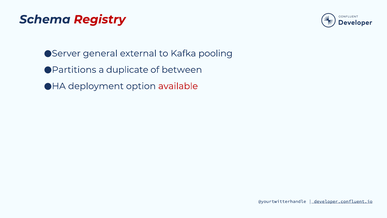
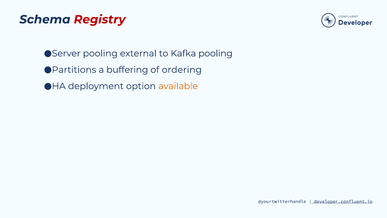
Server general: general -> pooling (100, 53)
duplicate: duplicate -> buffering (127, 70)
between: between -> ordering (182, 70)
available colour: red -> orange (178, 86)
